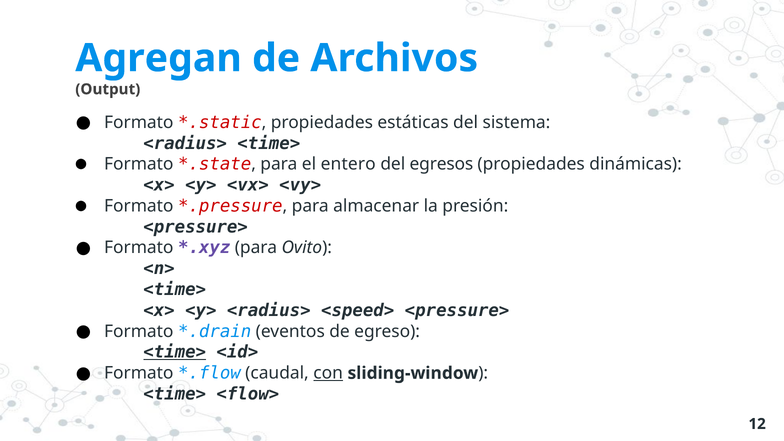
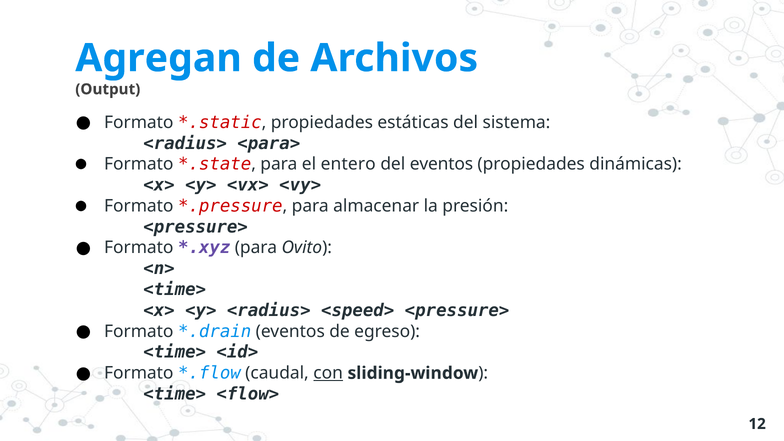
<radius> <time>: <time> -> <para> (269, 143)
del egresos: egresos -> eventos (441, 164)
<time> underline: present -> none (175, 352)
